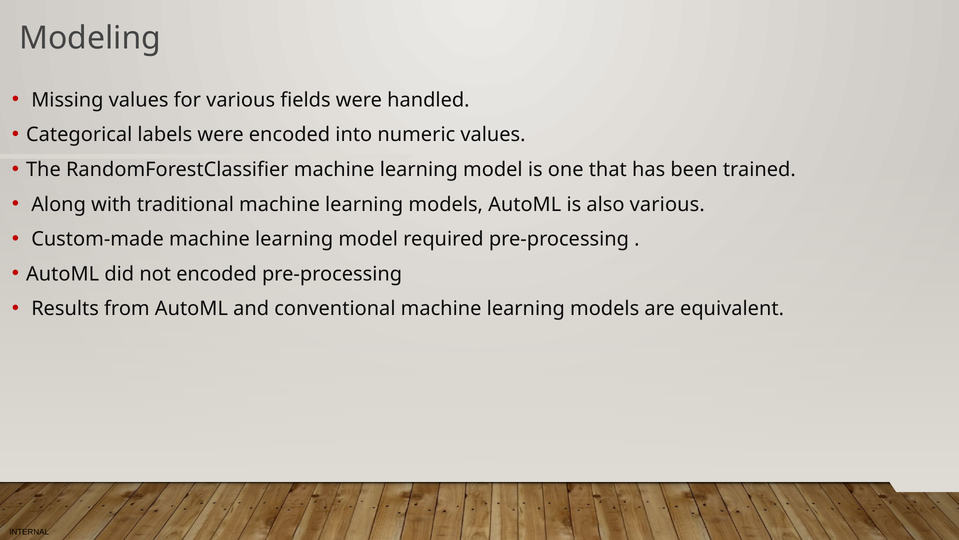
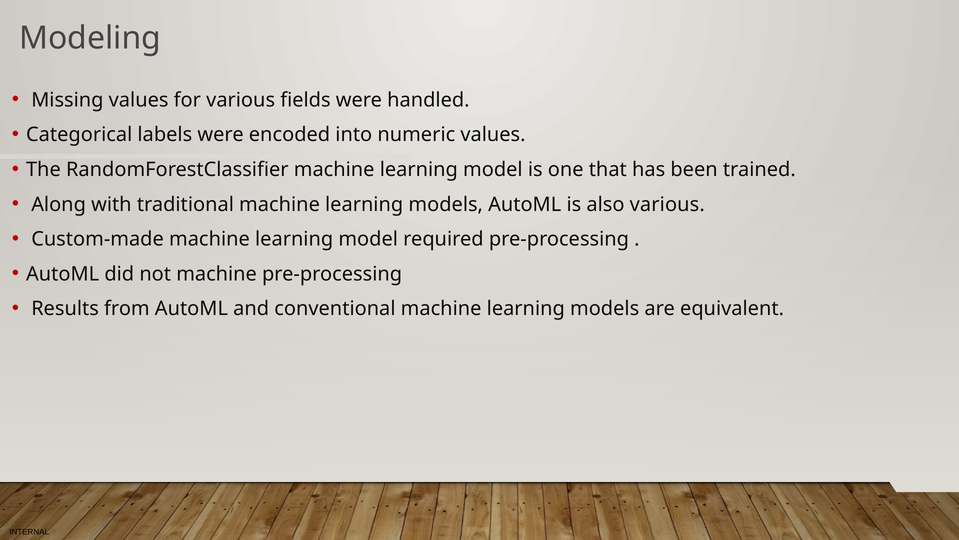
not encoded: encoded -> machine (217, 274)
